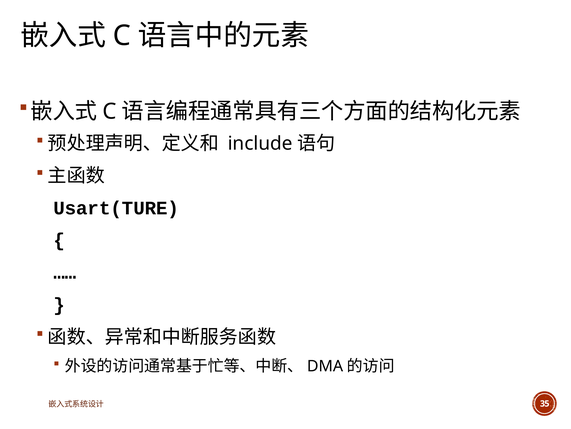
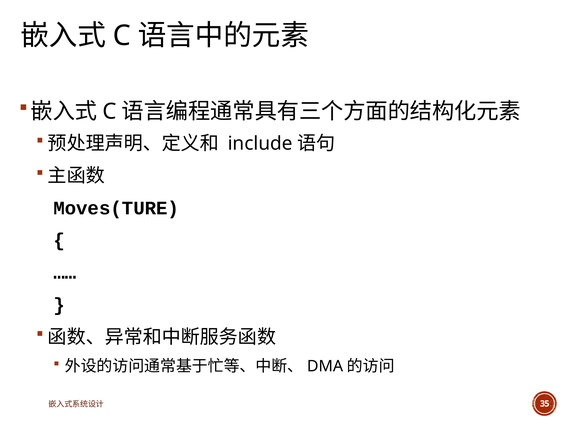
Usart(TURE: Usart(TURE -> Moves(TURE (116, 208)
